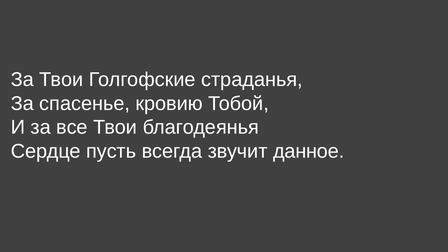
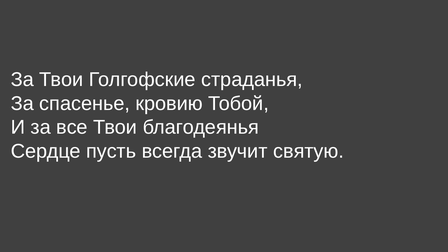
данное: данное -> святую (309, 151)
